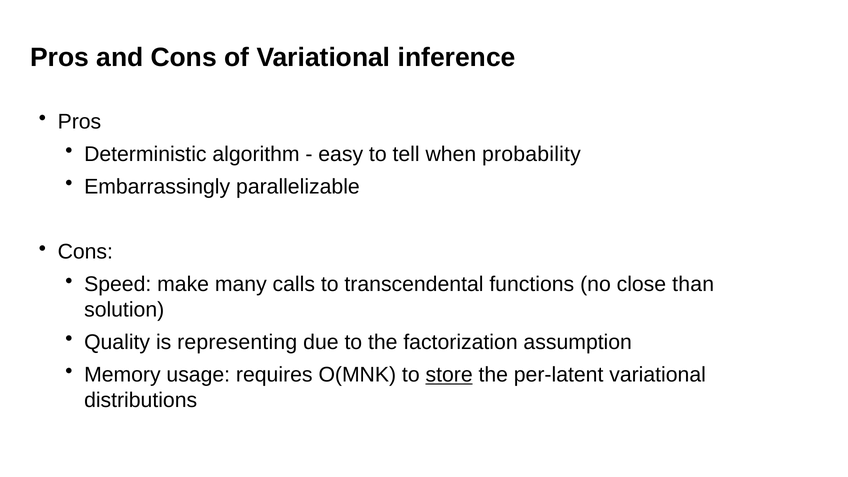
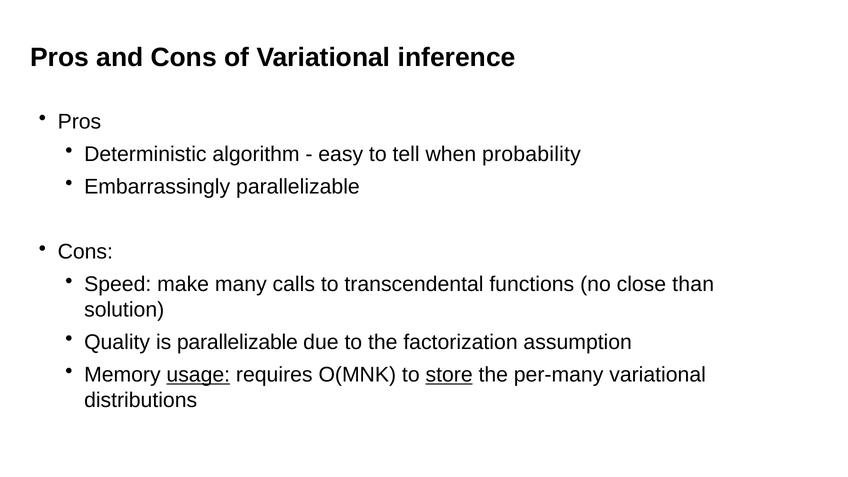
is representing: representing -> parallelizable (237, 342)
usage underline: none -> present (198, 375)
per-latent: per-latent -> per-many (559, 375)
